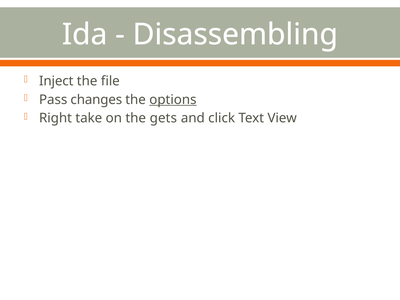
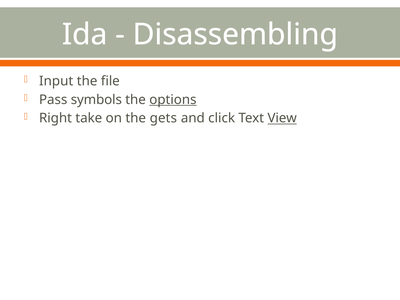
Inject: Inject -> Input (56, 81)
changes: changes -> symbols (96, 100)
View underline: none -> present (282, 118)
